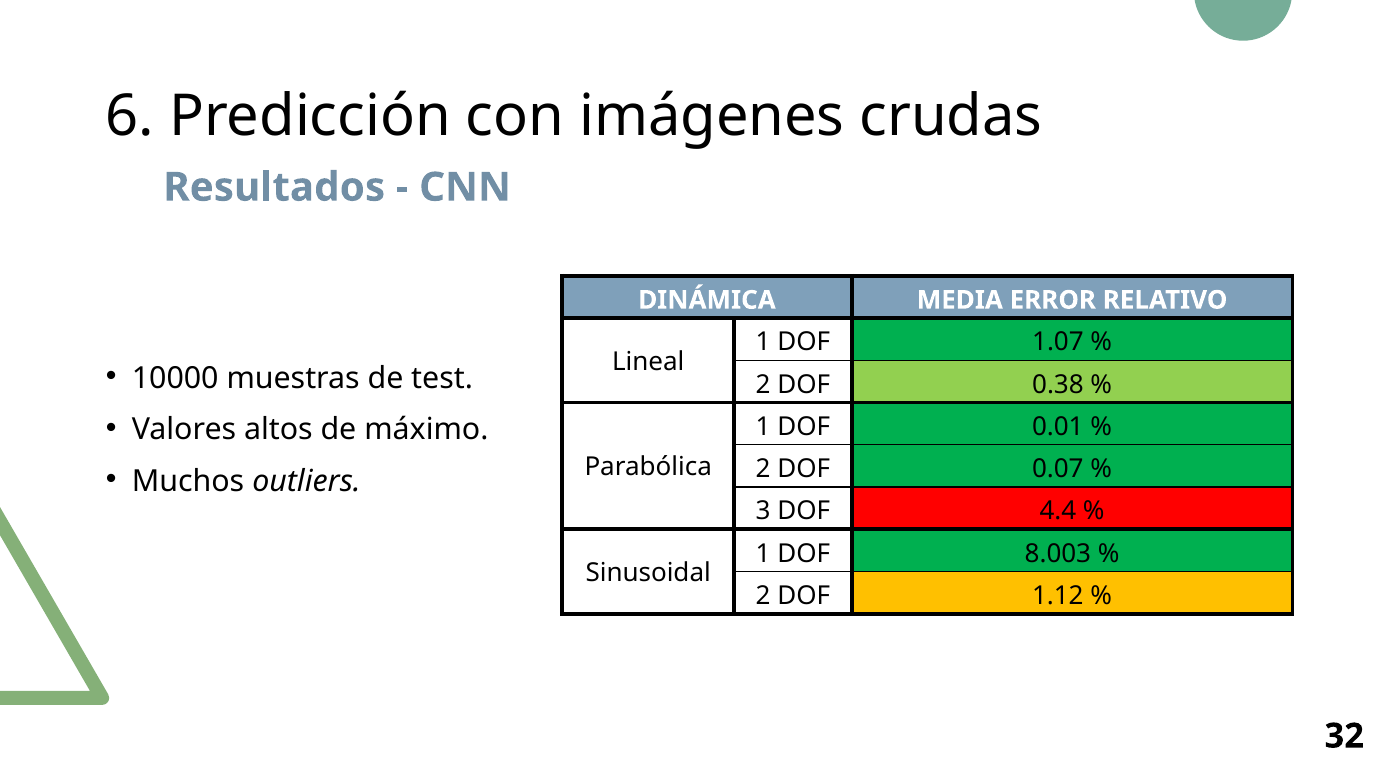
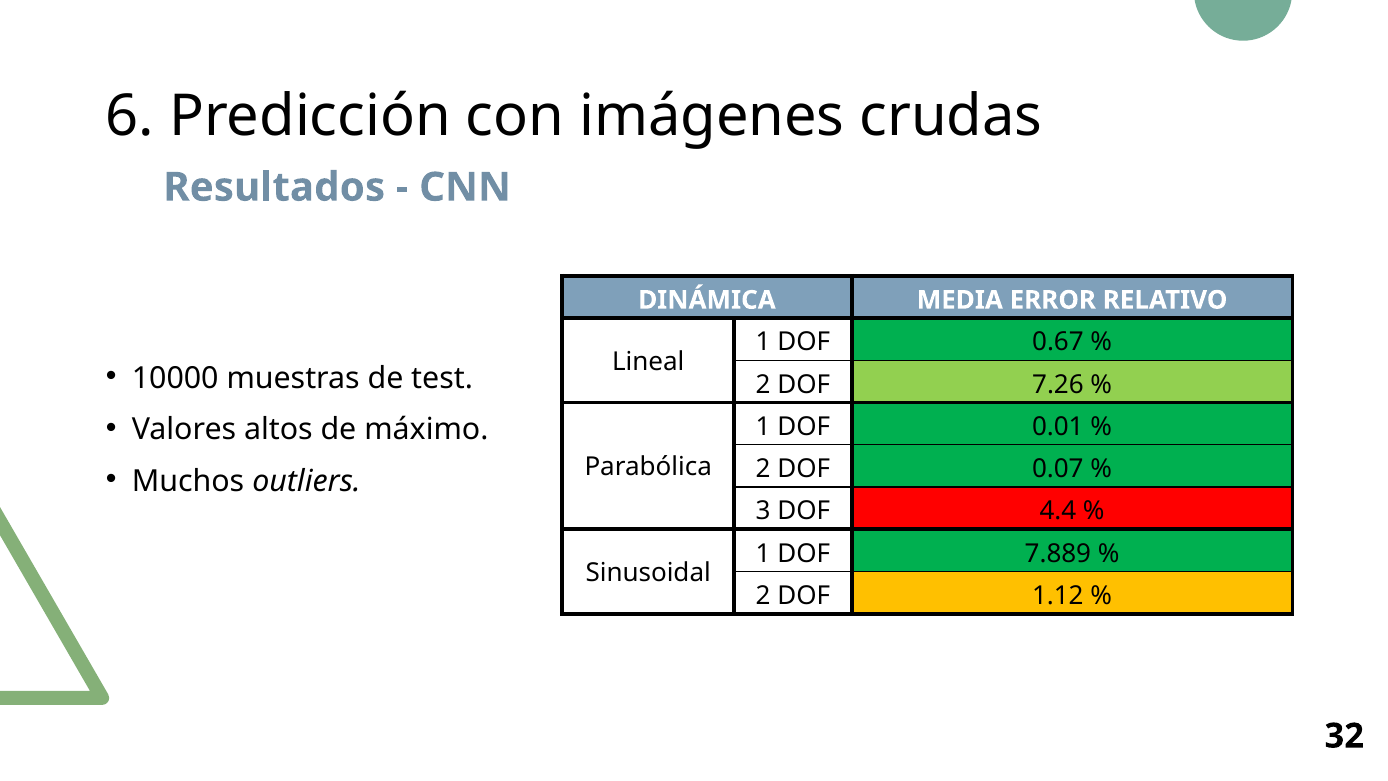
1.07: 1.07 -> 0.67 (1058, 342)
0.38: 0.38 -> 7.26 (1058, 384)
8.003: 8.003 -> 7.889 (1058, 553)
